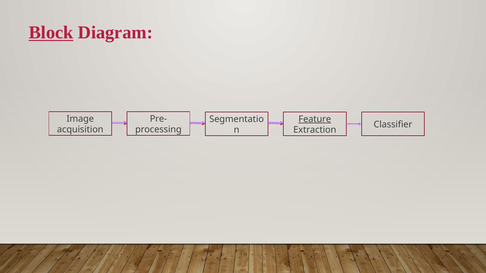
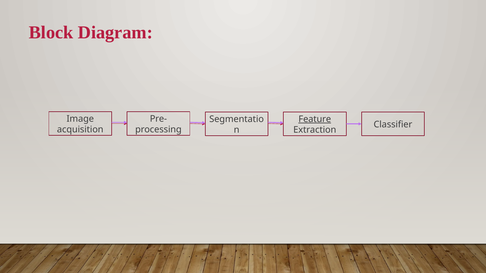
Block underline: present -> none (51, 33)
